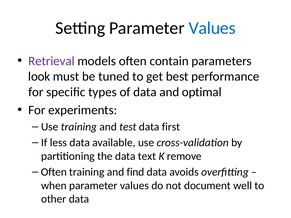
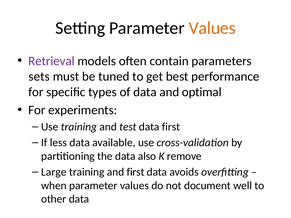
Values colour: blue -> orange (212, 28)
look: look -> sets (39, 77)
text: text -> also (147, 156)
Often: Often -> Large (54, 172)
and find: find -> first (136, 172)
